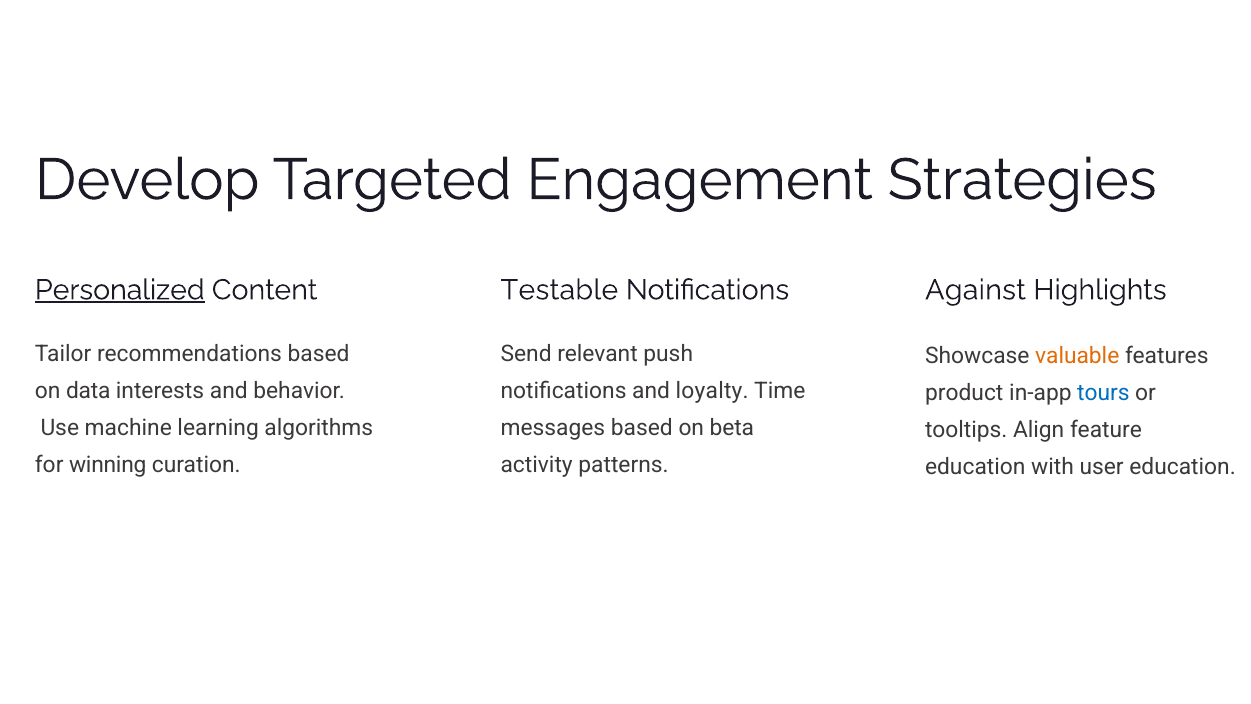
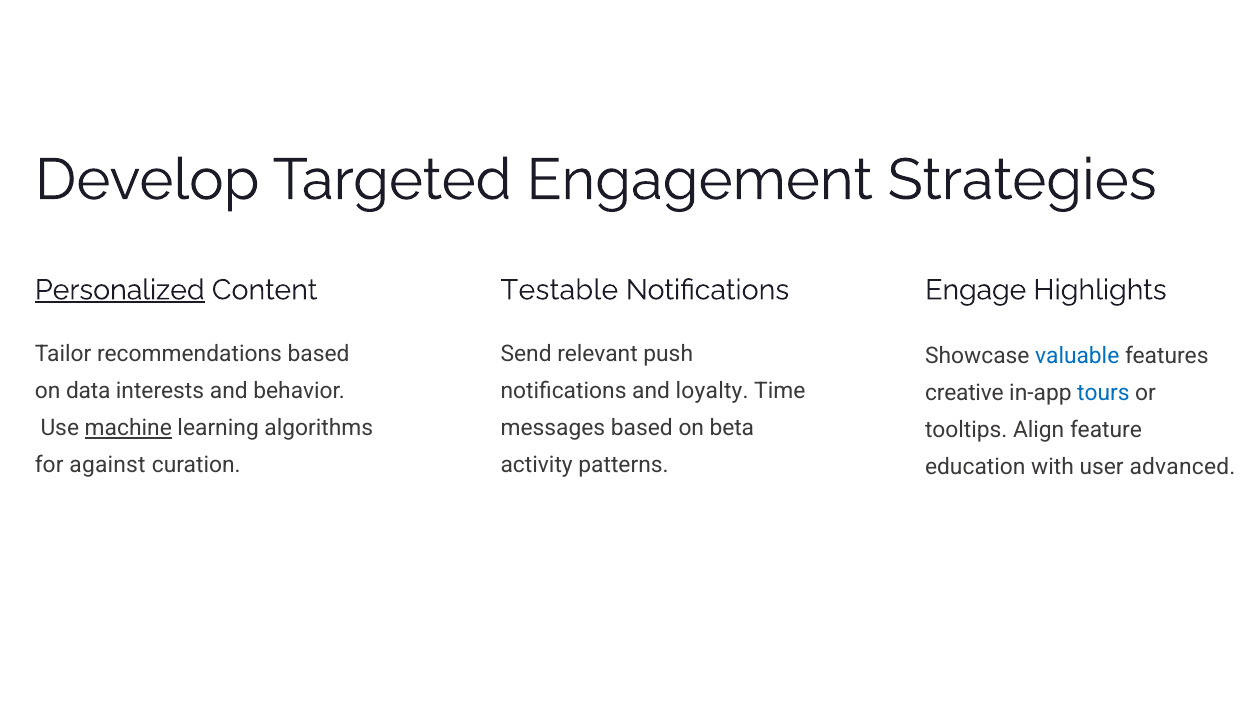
Against: Against -> Engage (976, 290)
valuable colour: orange -> blue (1077, 355)
product: product -> creative (964, 393)
machine underline: none -> present (128, 428)
winning: winning -> against (108, 465)
user education: education -> advanced (1182, 467)
